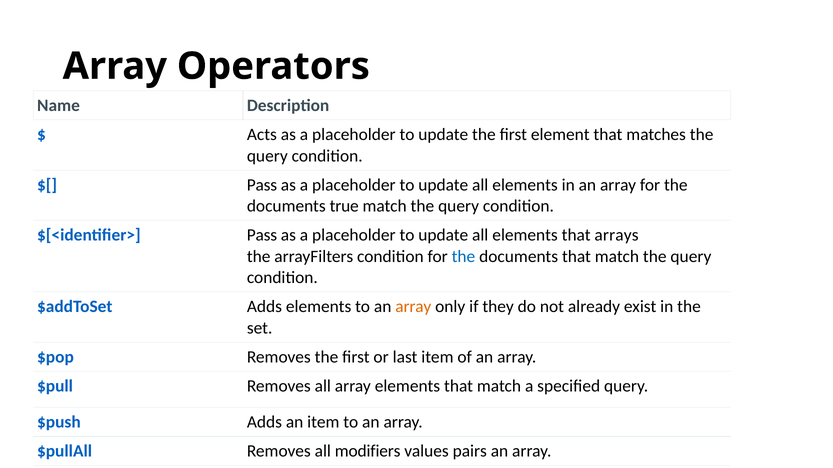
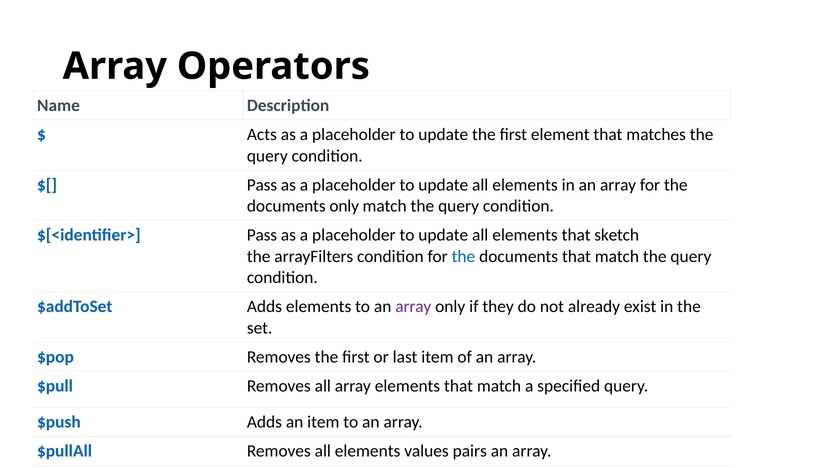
documents true: true -> only (344, 206)
arrays: arrays -> sketch (617, 235)
array colour: orange -> purple (413, 307)
Removes all modifiers: modifiers -> elements (368, 452)
